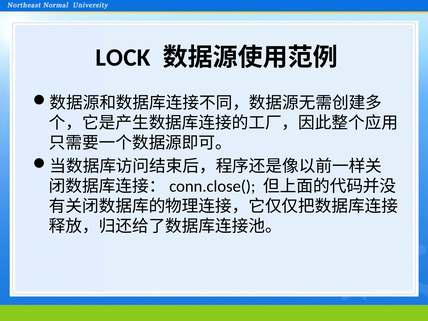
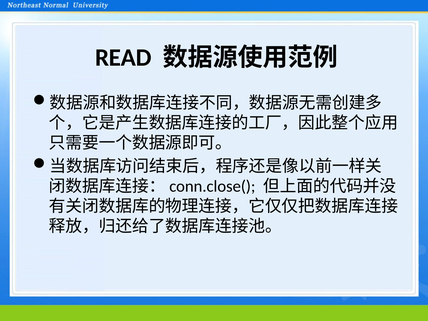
LOCK: LOCK -> READ (123, 58)
